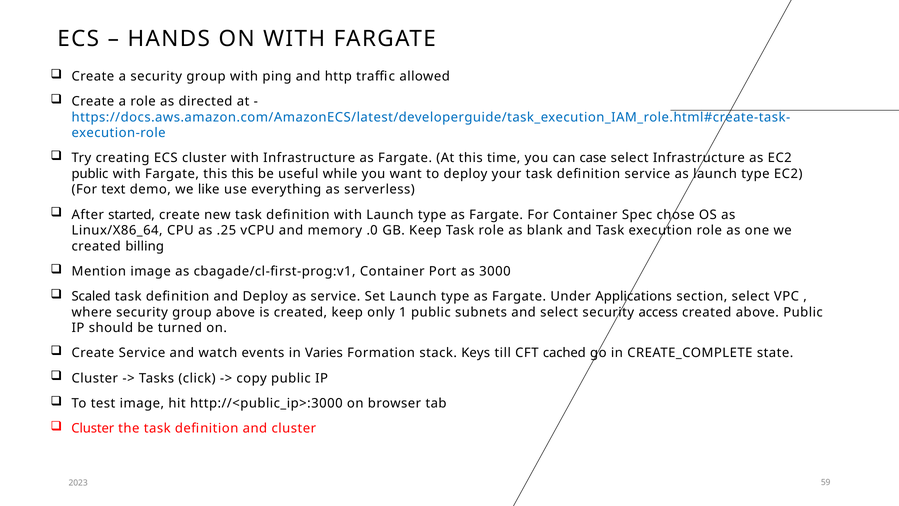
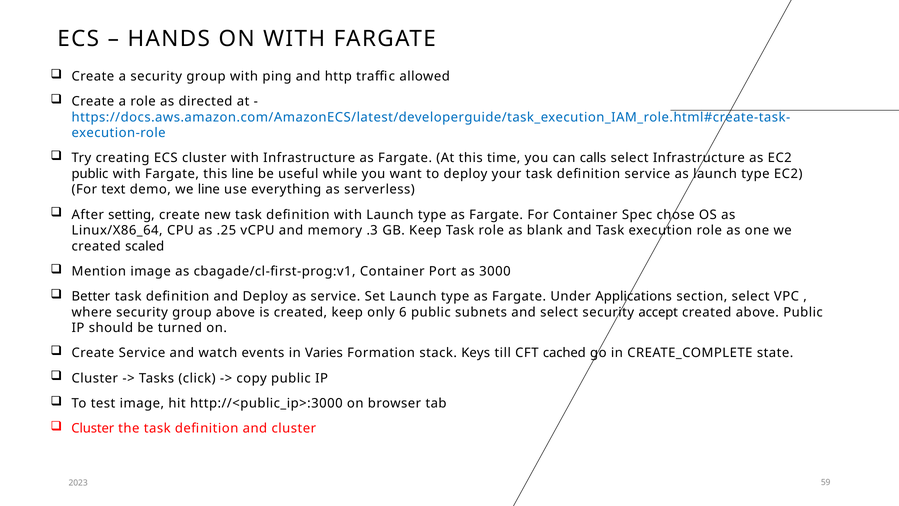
case: case -> calls (593, 158)
this this: this -> line (243, 174)
we like: like -> line (209, 190)
started: started -> setting (131, 215)
.0: .0 -> .3 (372, 230)
billing: billing -> scaled (145, 246)
Scaled: Scaled -> Better (91, 296)
1: 1 -> 6 (403, 312)
access: access -> accept (658, 312)
